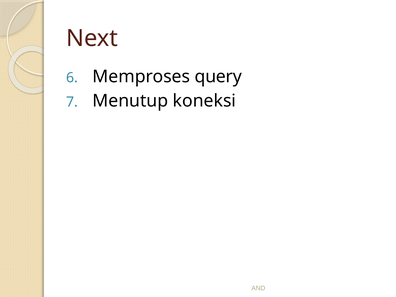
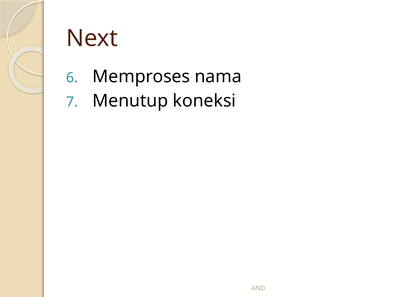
query: query -> nama (218, 76)
